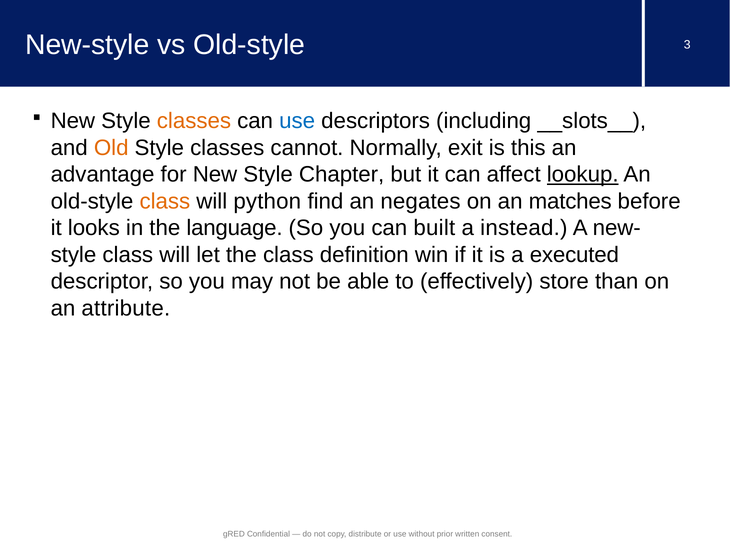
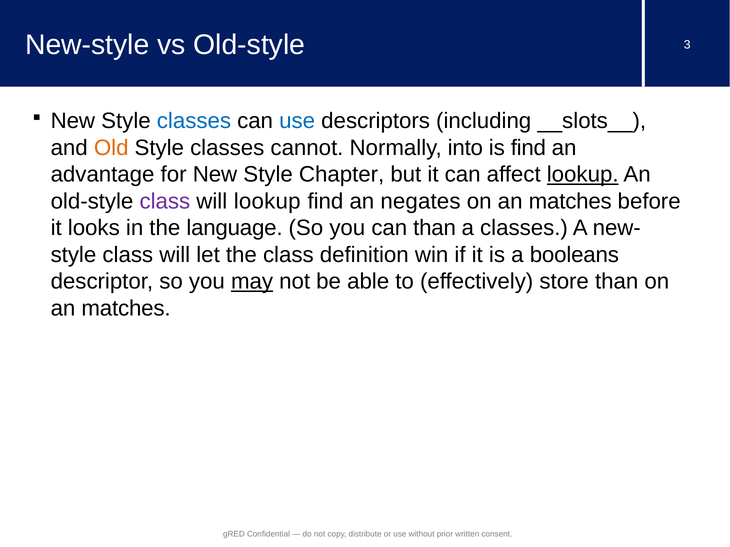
classes colour: orange -> blue (194, 121)
exit: exit -> into (465, 148)
is this: this -> find (528, 148)
class colour: orange -> purple (165, 202)
will python: python -> lookup (267, 202)
can built: built -> than (435, 228)
a instead: instead -> classes (524, 228)
executed: executed -> booleans (574, 255)
may underline: none -> present (252, 282)
attribute: attribute -> matches (126, 309)
